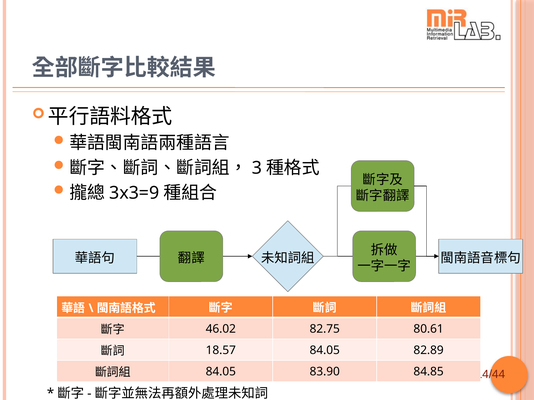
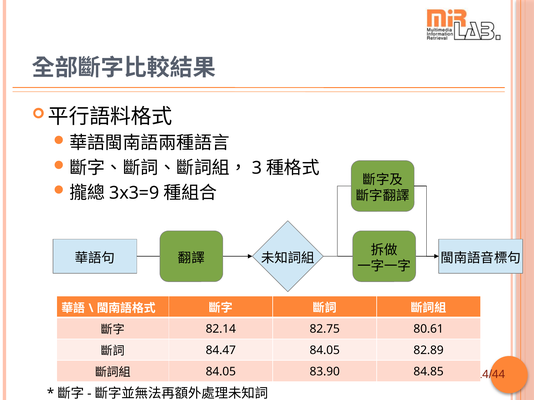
46.02: 46.02 -> 82.14 (221, 329)
18.57: 18.57 -> 84.47 (221, 351)
